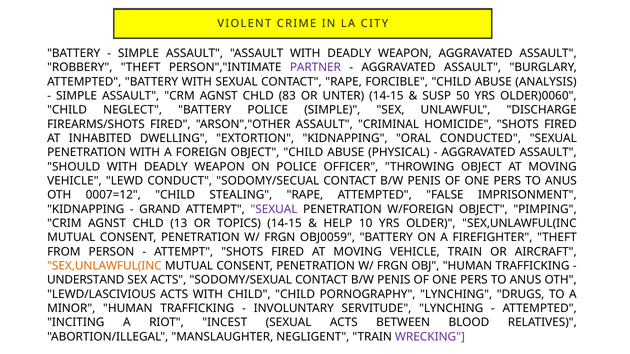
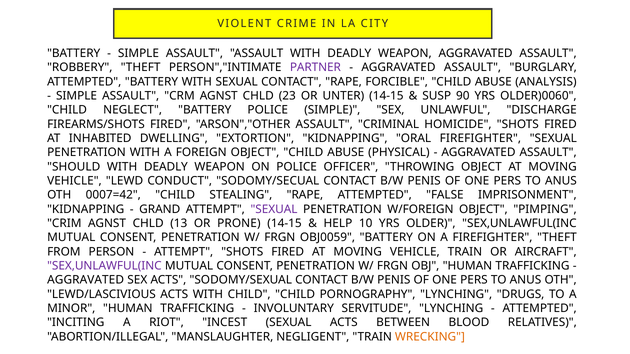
83: 83 -> 23 (287, 96)
50: 50 -> 90 (463, 96)
ORAL CONDUCTED: CONDUCTED -> FIREFIGHTER (480, 139)
0007=12: 0007=12 -> 0007=42 (113, 195)
TOPICS: TOPICS -> PRONE (239, 224)
SEX,UNLAWFUL(INC colour: orange -> purple (104, 266)
UNDERSTAND: UNDERSTAND -> AGGRAVATED (86, 280)
WRECKING colour: purple -> orange (430, 337)
